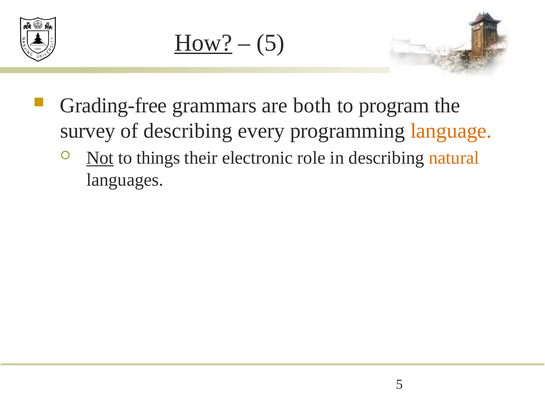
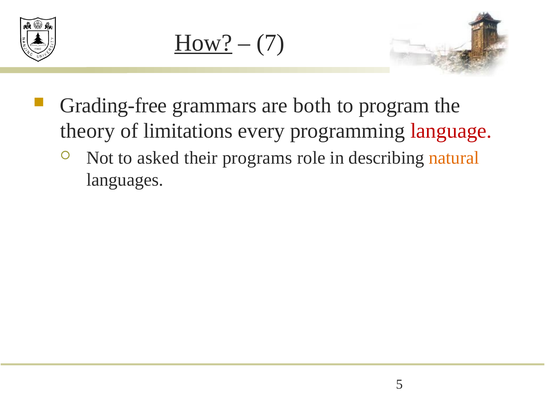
5: 5 -> 7 (271, 43)
survey: survey -> theory (88, 131)
of describing: describing -> limitations (188, 131)
language colour: orange -> red (451, 131)
Not underline: present -> none (100, 158)
things: things -> asked (158, 158)
electronic: electronic -> programs (257, 158)
